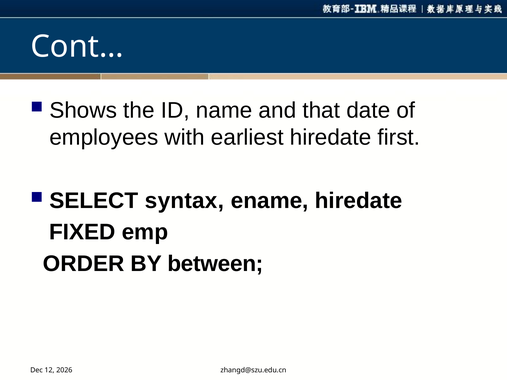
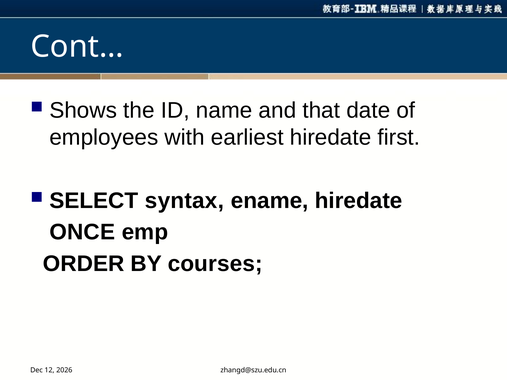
FIXED: FIXED -> ONCE (82, 232)
between: between -> courses (215, 264)
